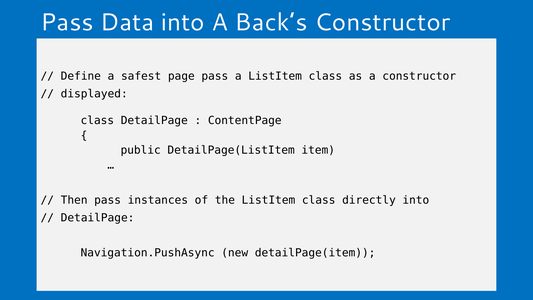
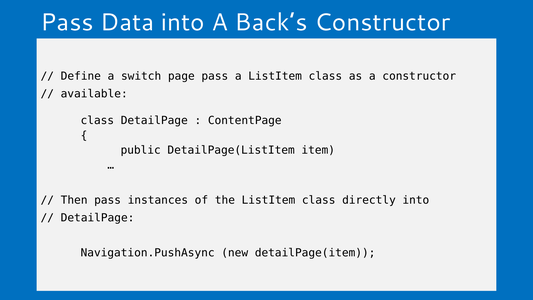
safest: safest -> switch (141, 76)
displayed: displayed -> available (94, 94)
